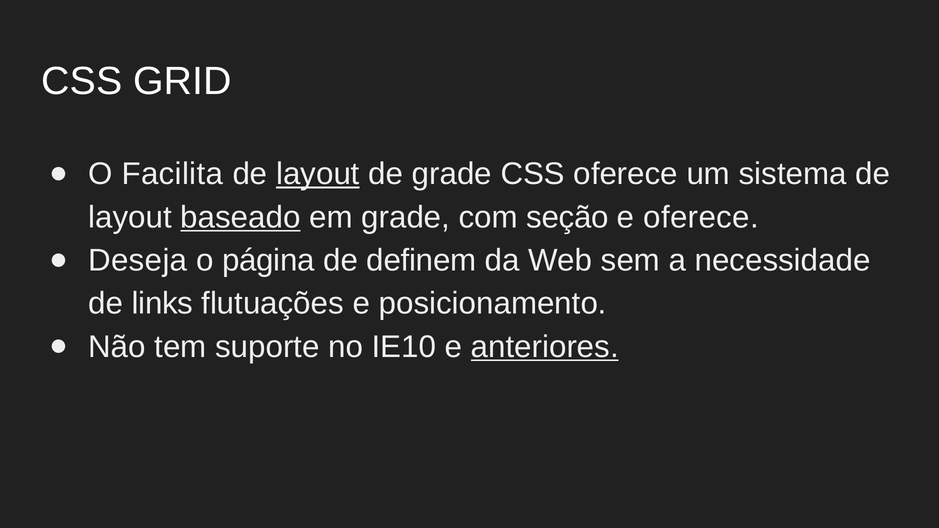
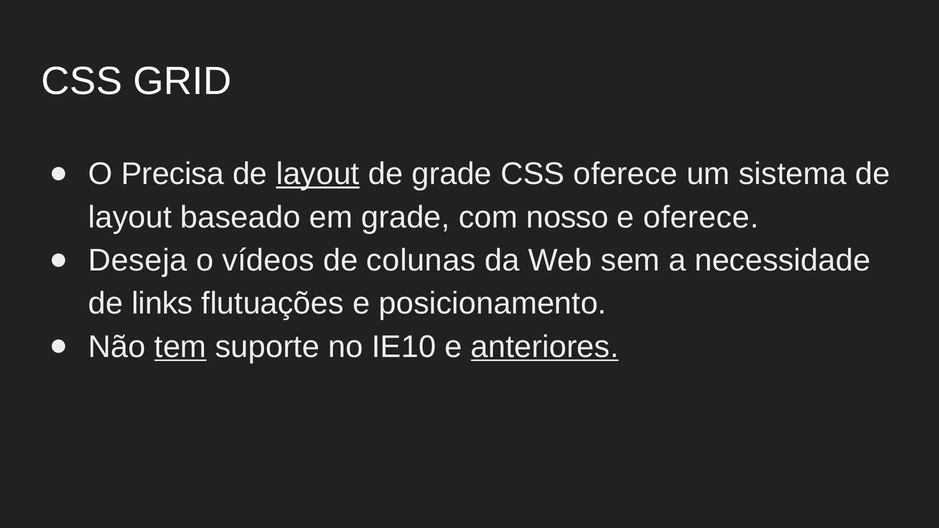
Facilita: Facilita -> Precisa (173, 174)
baseado underline: present -> none (241, 217)
seção: seção -> nosso (568, 217)
página: página -> vídeos (268, 261)
definem: definem -> colunas (421, 261)
tem underline: none -> present (180, 347)
